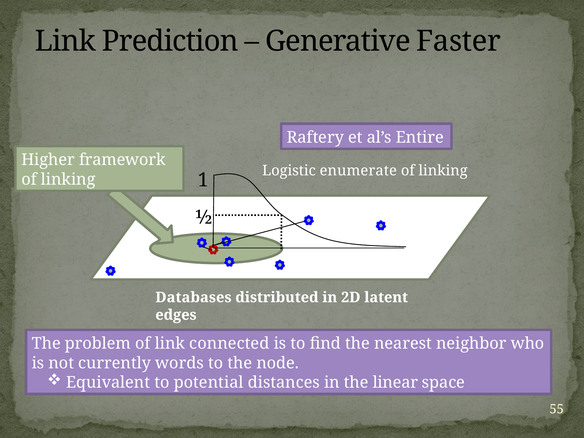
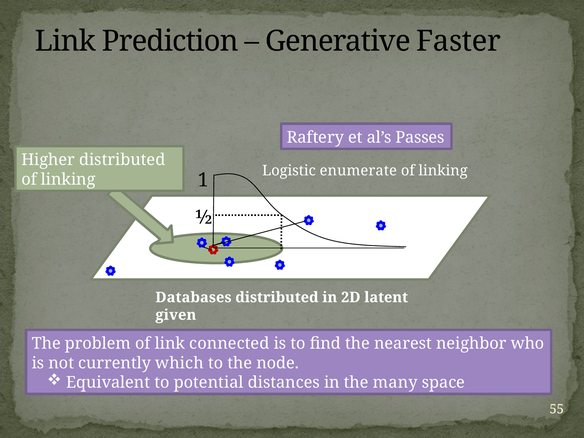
Entire: Entire -> Passes (420, 137)
Higher framework: framework -> distributed (122, 160)
edges: edges -> given (176, 315)
words: words -> which (179, 363)
linear: linear -> many (395, 383)
